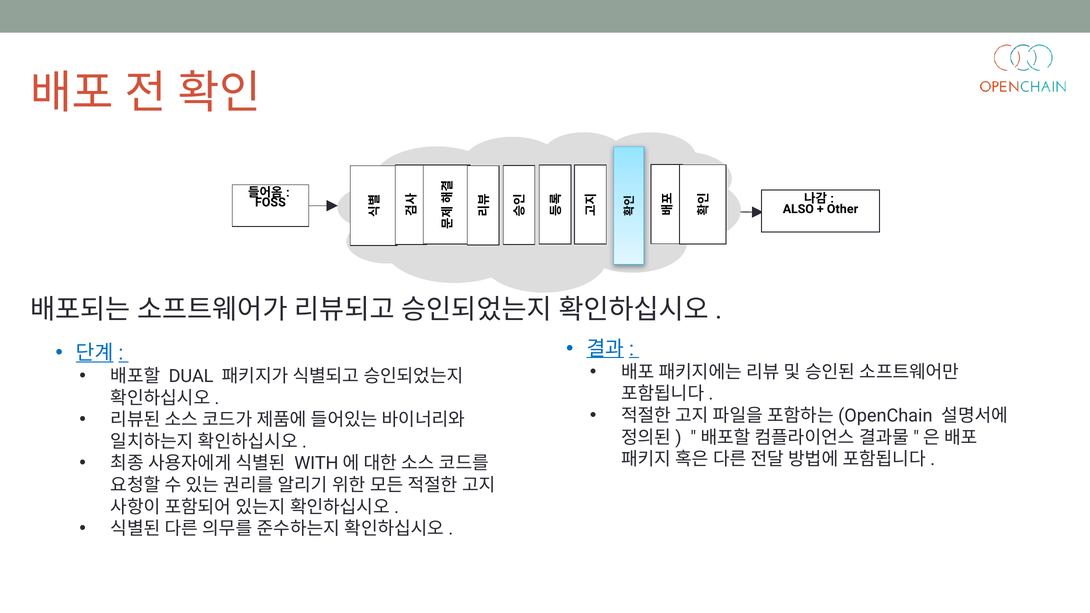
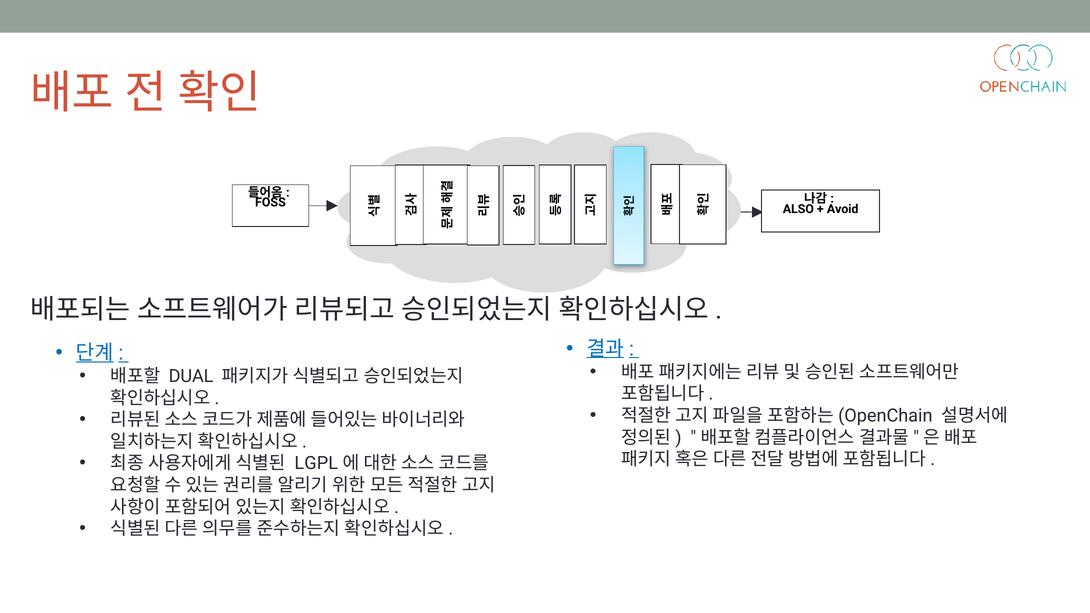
Other: Other -> Avoid (843, 209)
WITH: WITH -> LGPL (316, 464)
